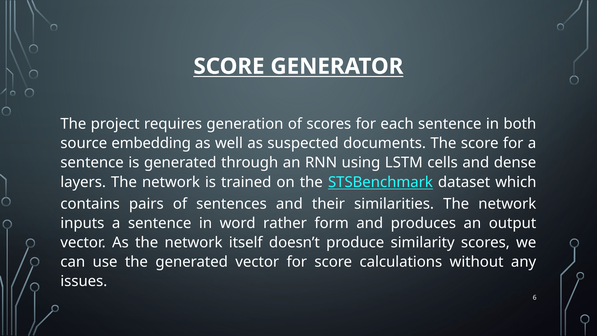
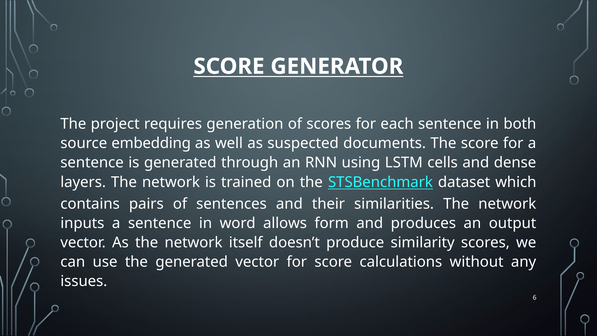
rather: rather -> allows (285, 223)
